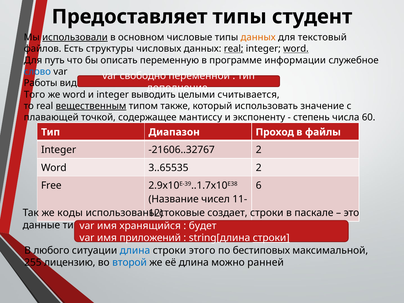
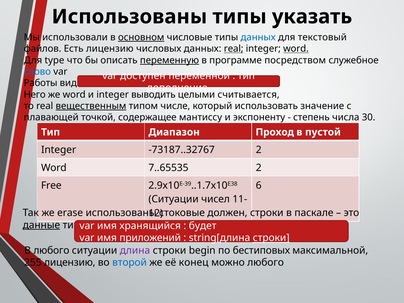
Предоставляет: Предоставляет -> Использованы (129, 17)
студент: студент -> указать (312, 17)
использовали underline: present -> none (75, 37)
основном underline: none -> present (141, 37)
данных colour: orange -> blue (258, 37)
Есть структуры: структуры -> лицензию (110, 49)
путь: путь -> type (54, 60)
переменную underline: none -> present (169, 60)
информации: информации -> посредством (295, 60)
свободно: свободно -> доступен (143, 76)
Того: Того -> Него (35, 95)
также: также -> числе (175, 106)
60: 60 -> 30 (369, 117)
файлы: файлы -> пустой (323, 132)
-21606..32767: -21606..32767 -> -73187..32767 (182, 150)
3..65535: 3..65535 -> 7..65535 (168, 168)
Название: Название -> Ситуации (174, 199)
коды: коды -> erase (70, 213)
создает: создает -> должен (227, 213)
данные underline: none -> present (41, 225)
длина colour: blue -> purple (135, 250)
этого: этого -> begin (202, 250)
её длина: длина -> конец (194, 262)
можно ранней: ранней -> любого (266, 262)
